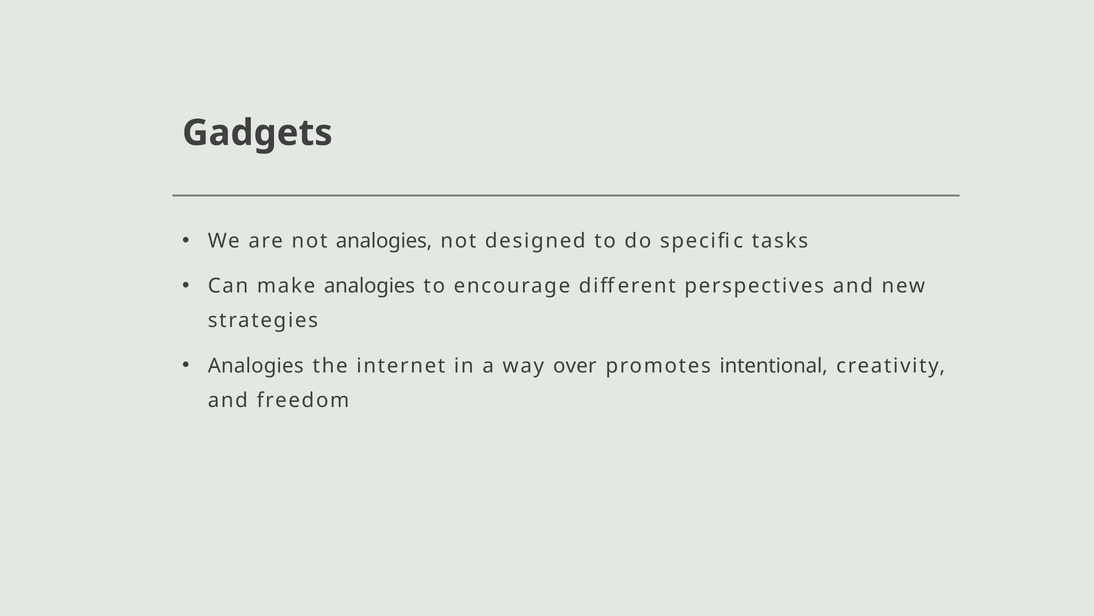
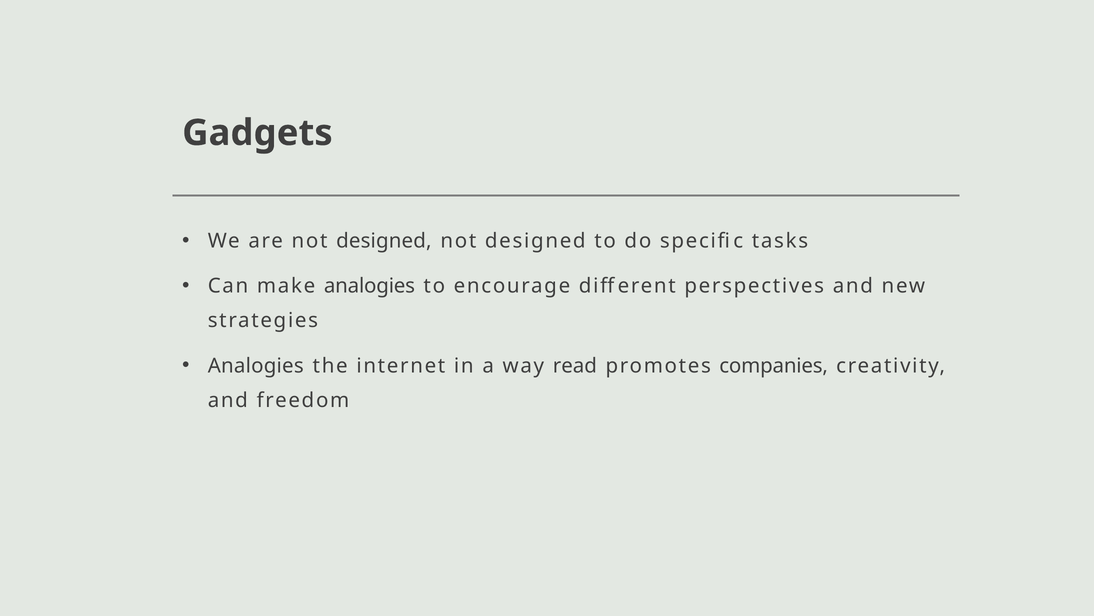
are not analogies: analogies -> designed (384, 241)
over: over -> read (575, 365)
intentional: intentional -> companies (774, 365)
